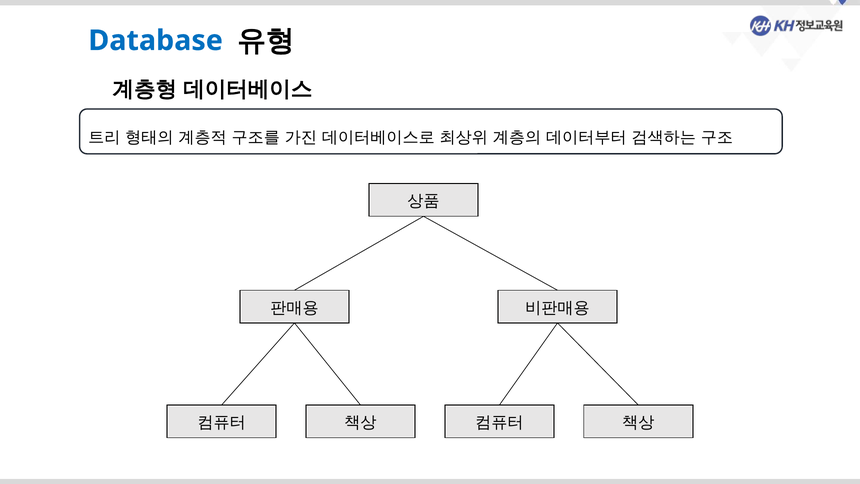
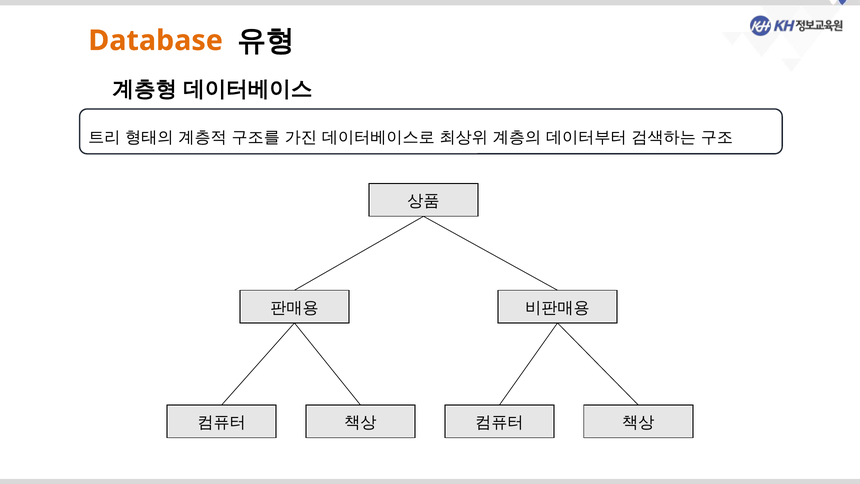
Database colour: blue -> orange (156, 41)
